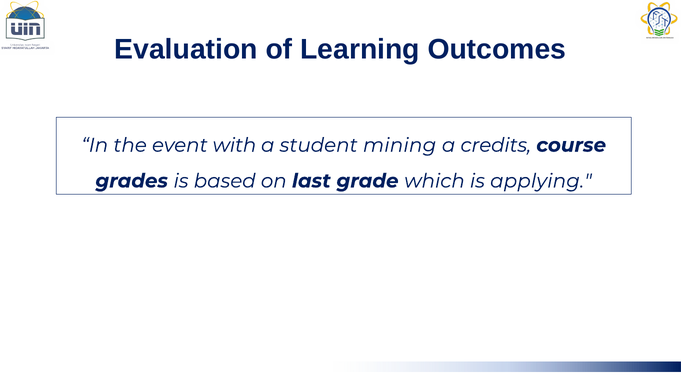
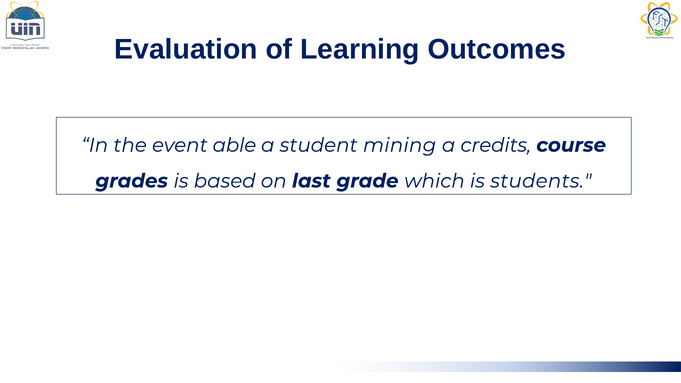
with: with -> able (234, 145)
applying: applying -> students (541, 181)
